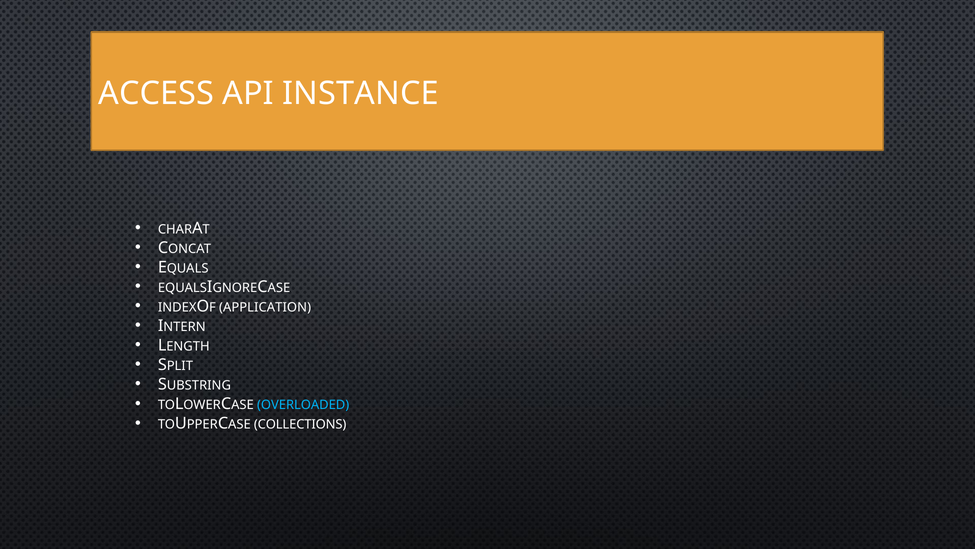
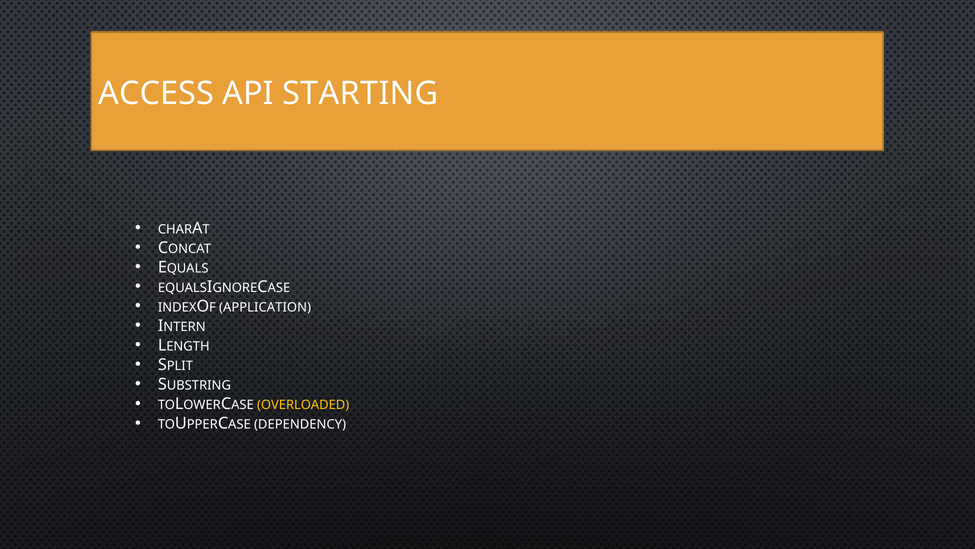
INSTANCE: INSTANCE -> STARTING (360, 93)
OVERLOADED colour: light blue -> yellow (303, 405)
COLLECTIONS: COLLECTIONS -> DEPENDENCY (300, 424)
